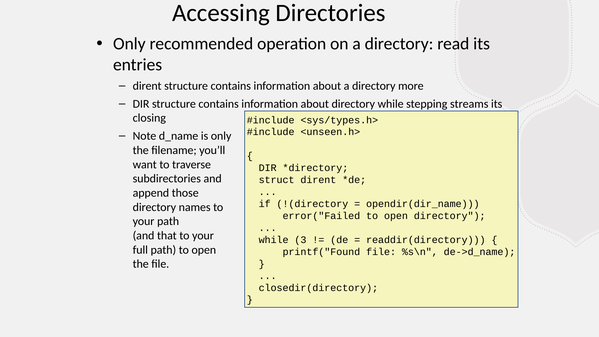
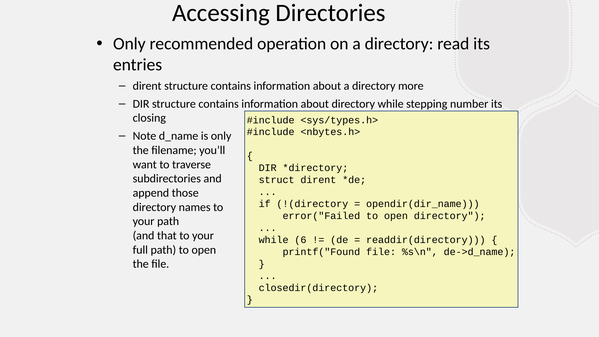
streams: streams -> number (469, 104)
<unseen.h>: <unseen.h> -> <nbytes.h> (330, 132)
3: 3 -> 6 (300, 240)
